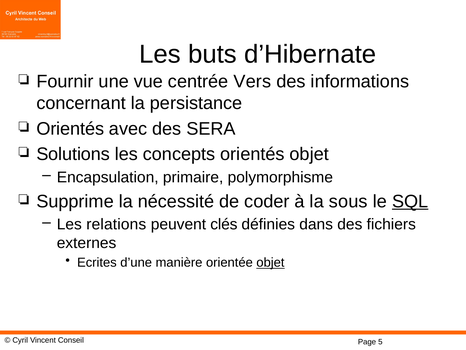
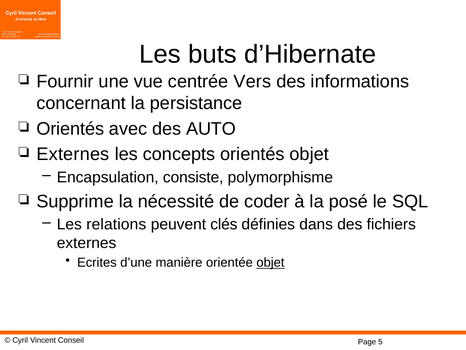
SERA: SERA -> AUTO (211, 129)
Solutions: Solutions -> Externes (73, 154)
primaire: primaire -> consiste (193, 177)
sous: sous -> posé (348, 201)
SQL underline: present -> none (410, 201)
